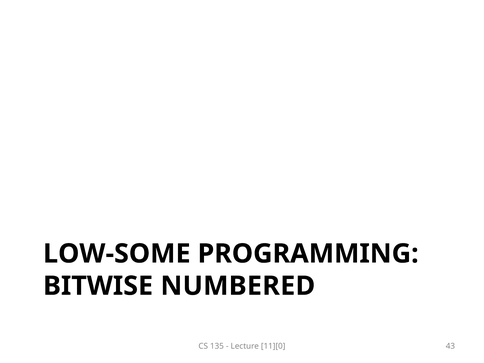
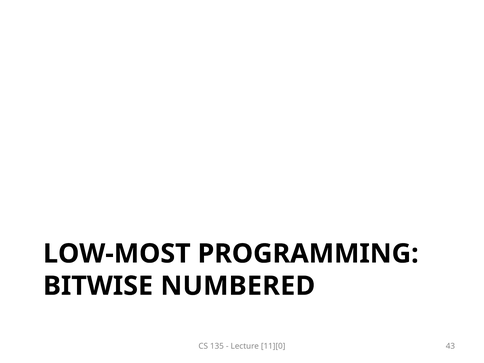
LOW-SOME: LOW-SOME -> LOW-MOST (117, 254)
